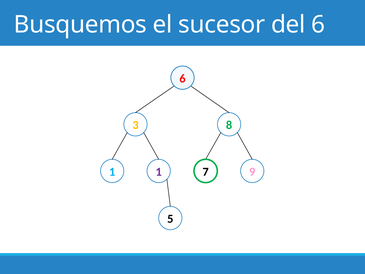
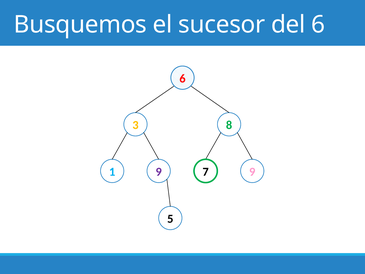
1 1: 1 -> 9 (159, 172)
